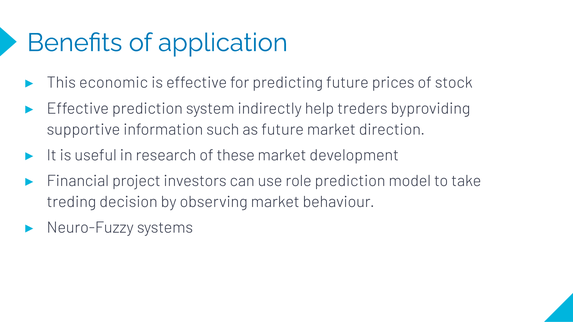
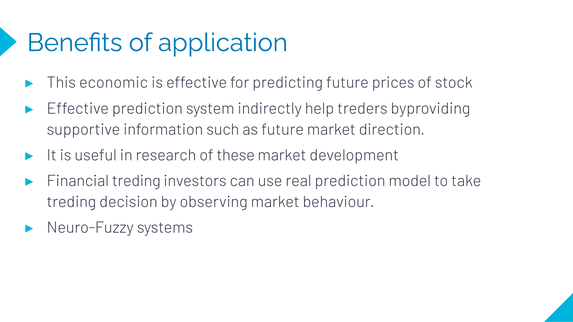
Financial project: project -> treding (136, 181)
role: role -> real (299, 181)
